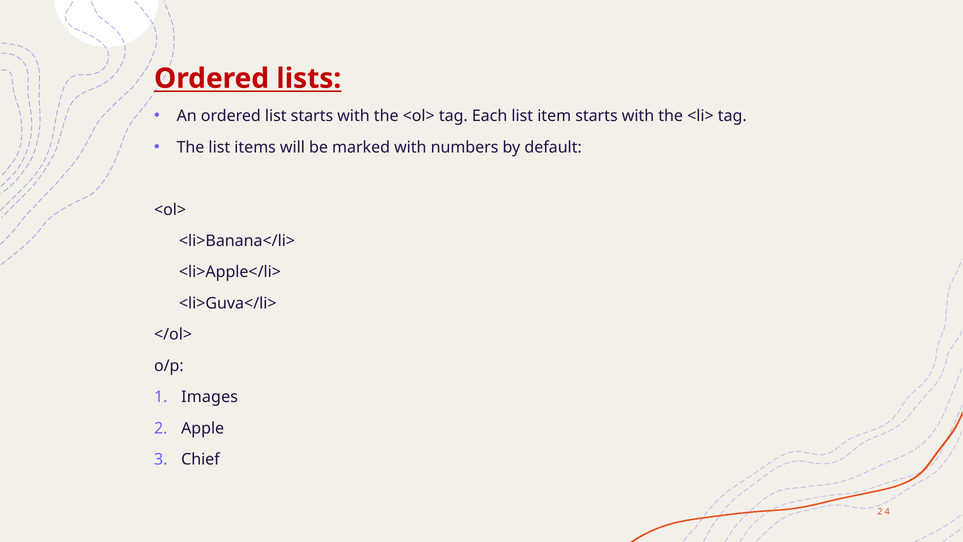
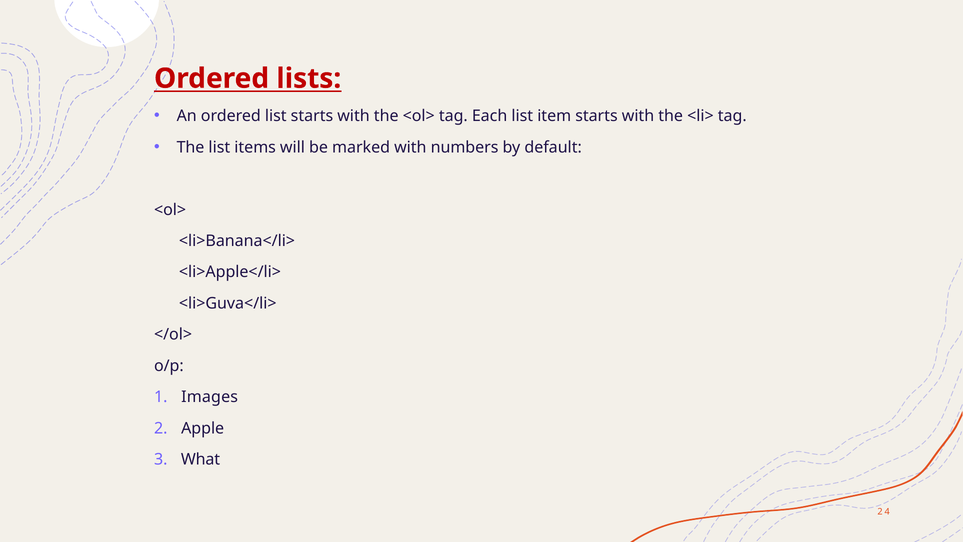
Chief: Chief -> What (201, 459)
